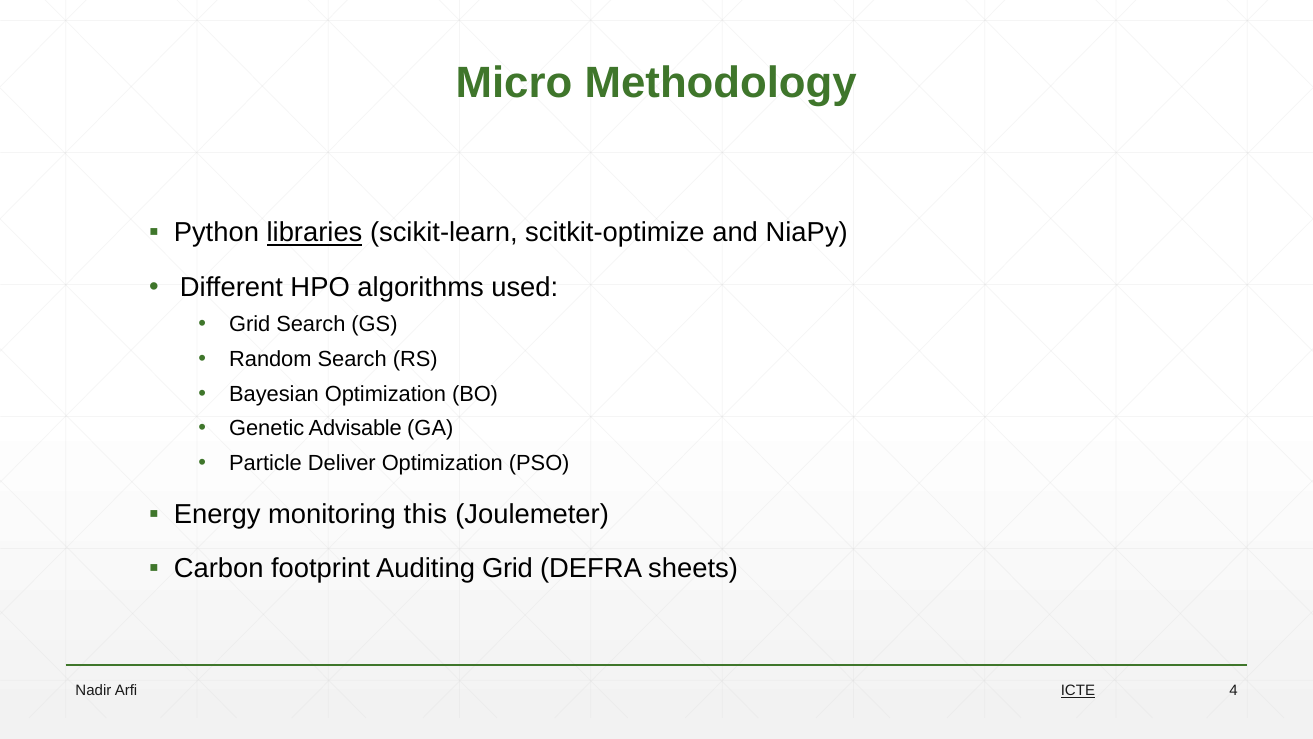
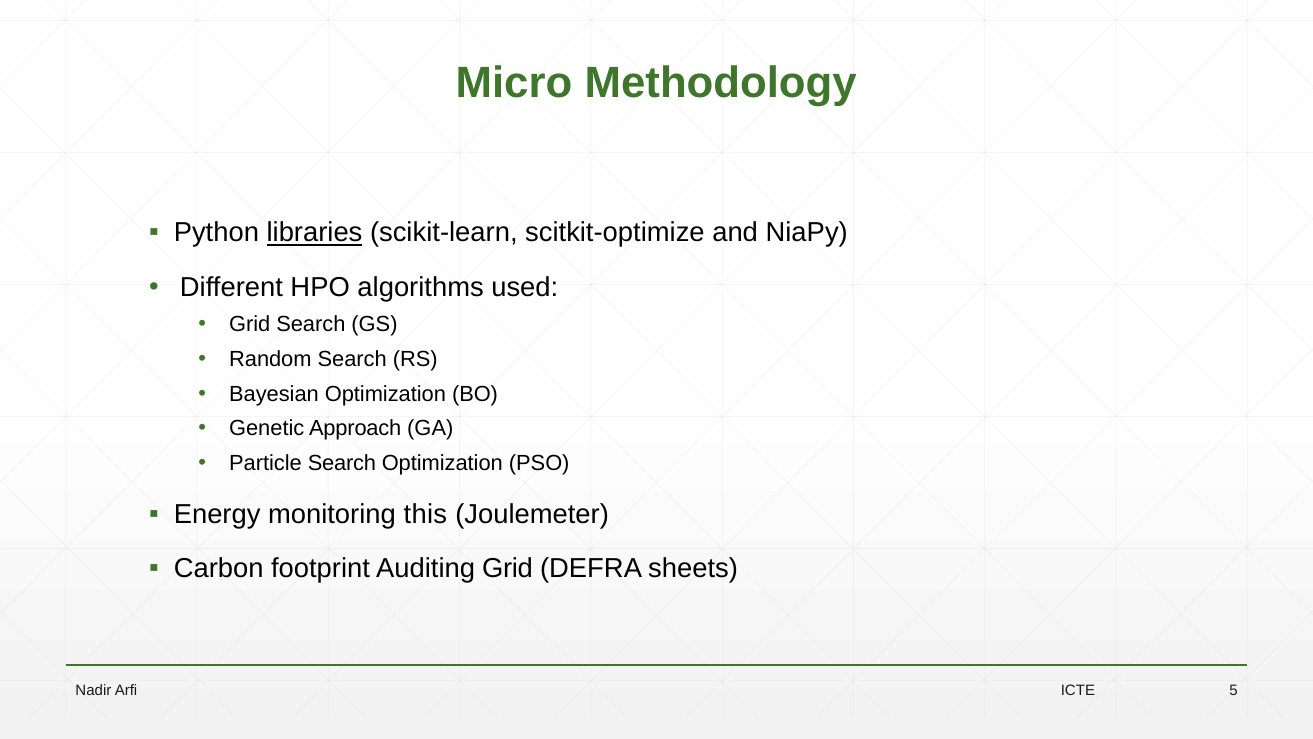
Advisable: Advisable -> Approach (355, 428)
Particle Deliver: Deliver -> Search (342, 463)
ICTE underline: present -> none (1078, 690)
4: 4 -> 5 (1233, 690)
